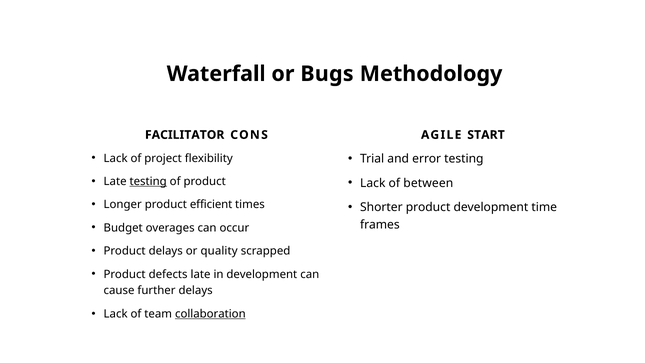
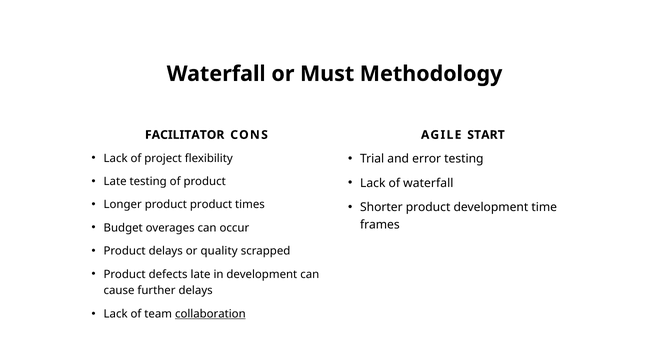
Bugs: Bugs -> Must (327, 74)
testing underline: present -> none (148, 181)
of between: between -> waterfall (428, 183)
product efficient: efficient -> product (211, 205)
